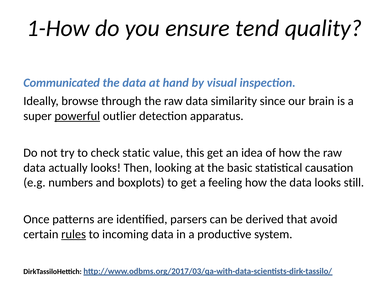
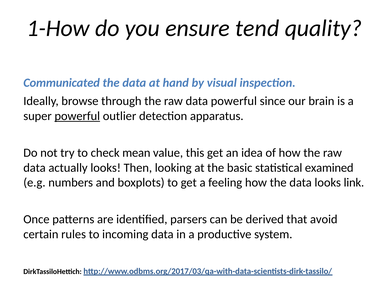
data similarity: similarity -> powerful (234, 101)
static: static -> mean (136, 153)
causation: causation -> examined (329, 168)
still: still -> link (354, 182)
rules underline: present -> none (74, 234)
